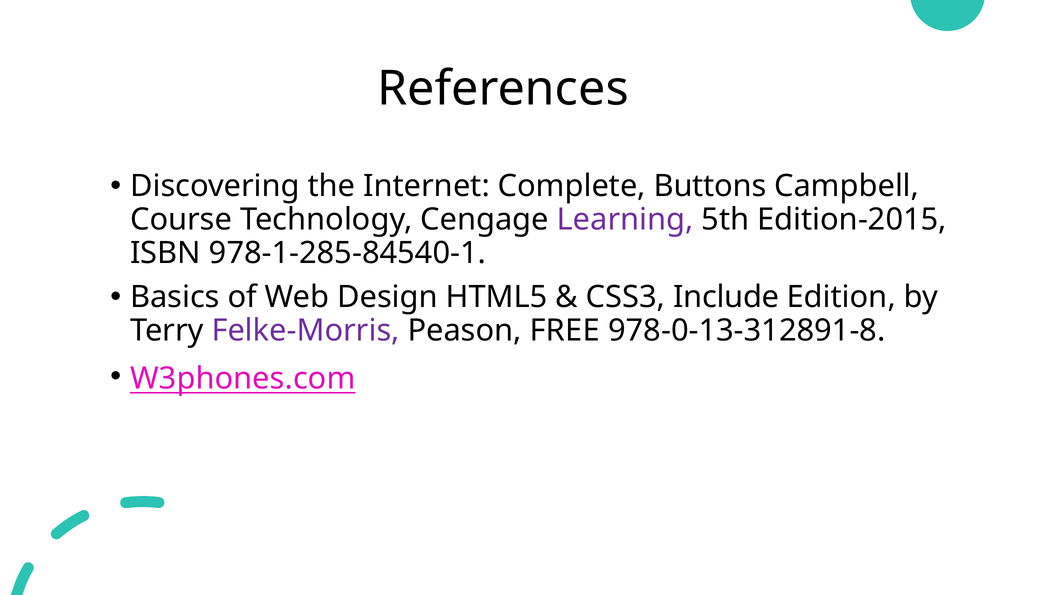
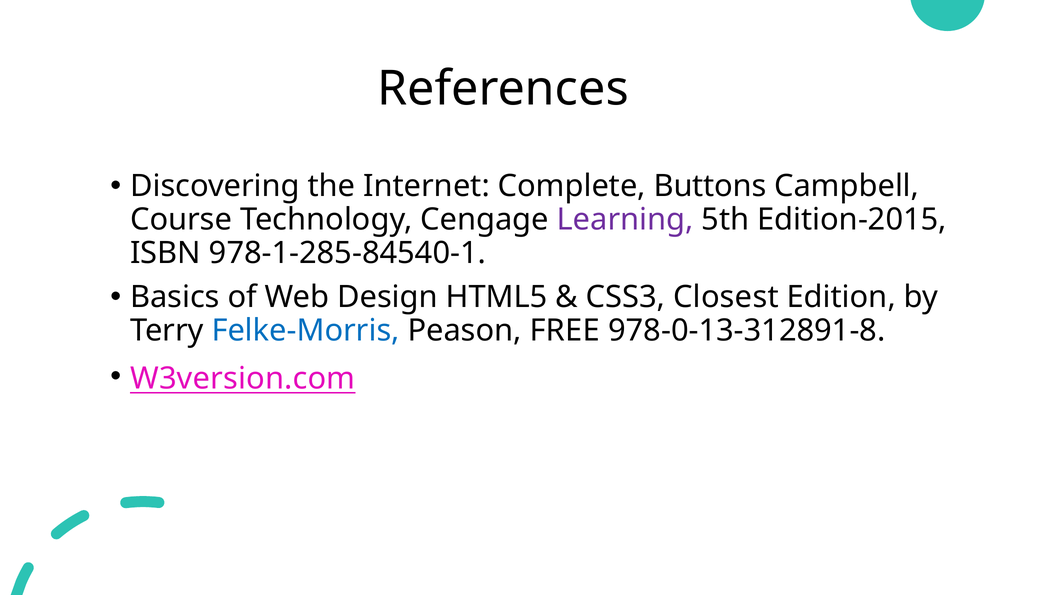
Include: Include -> Closest (726, 297)
Felke-Morris colour: purple -> blue (306, 331)
W3phones.com: W3phones.com -> W3version.com (243, 379)
